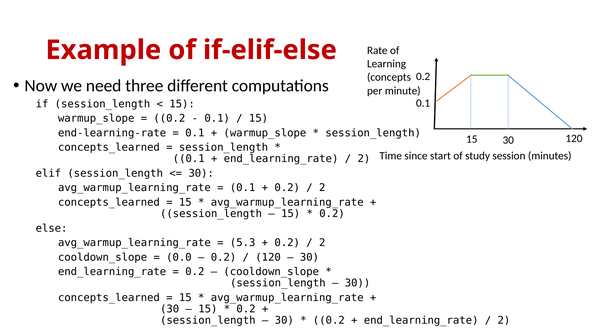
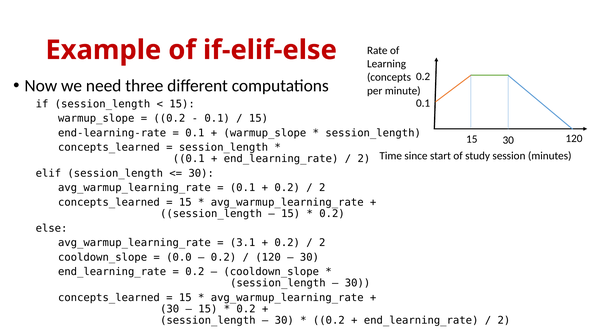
5.3: 5.3 -> 3.1 (243, 243)
